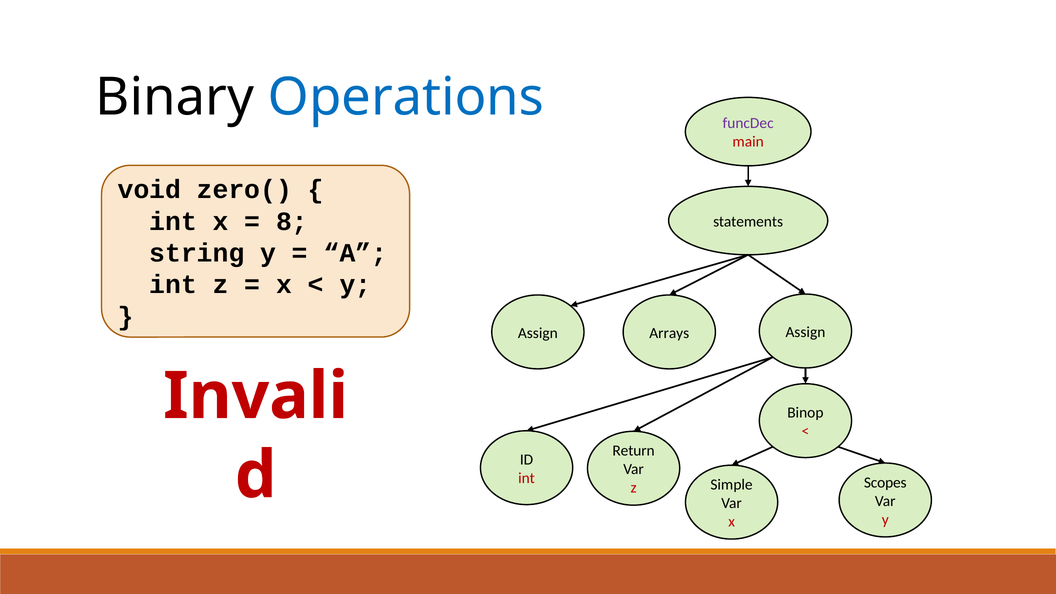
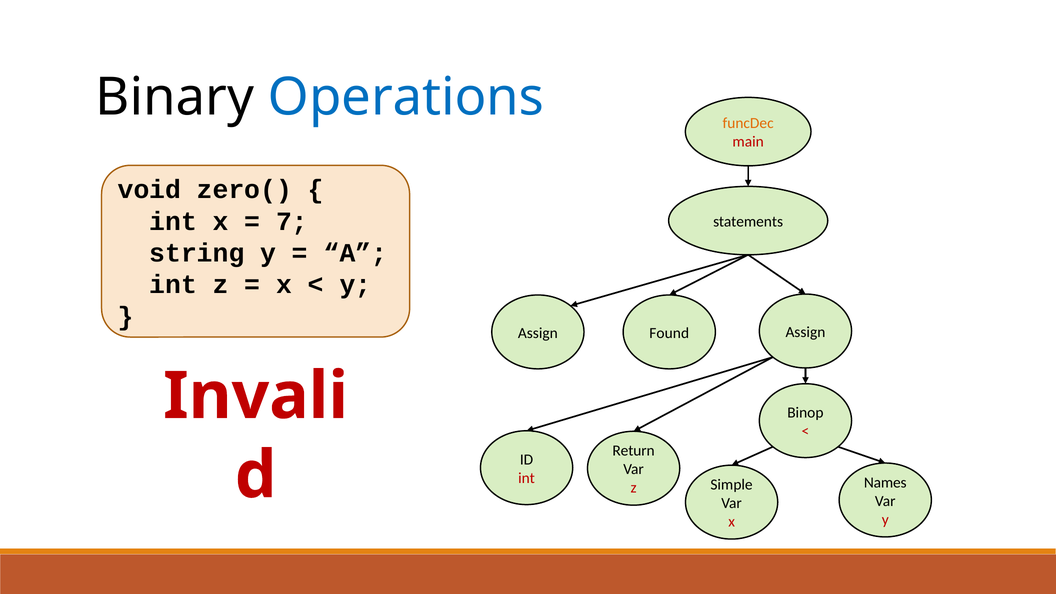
funcDec colour: purple -> orange (748, 123)
8: 8 -> 7 (292, 221)
Arrays: Arrays -> Found (669, 333)
Scopes: Scopes -> Names (885, 483)
